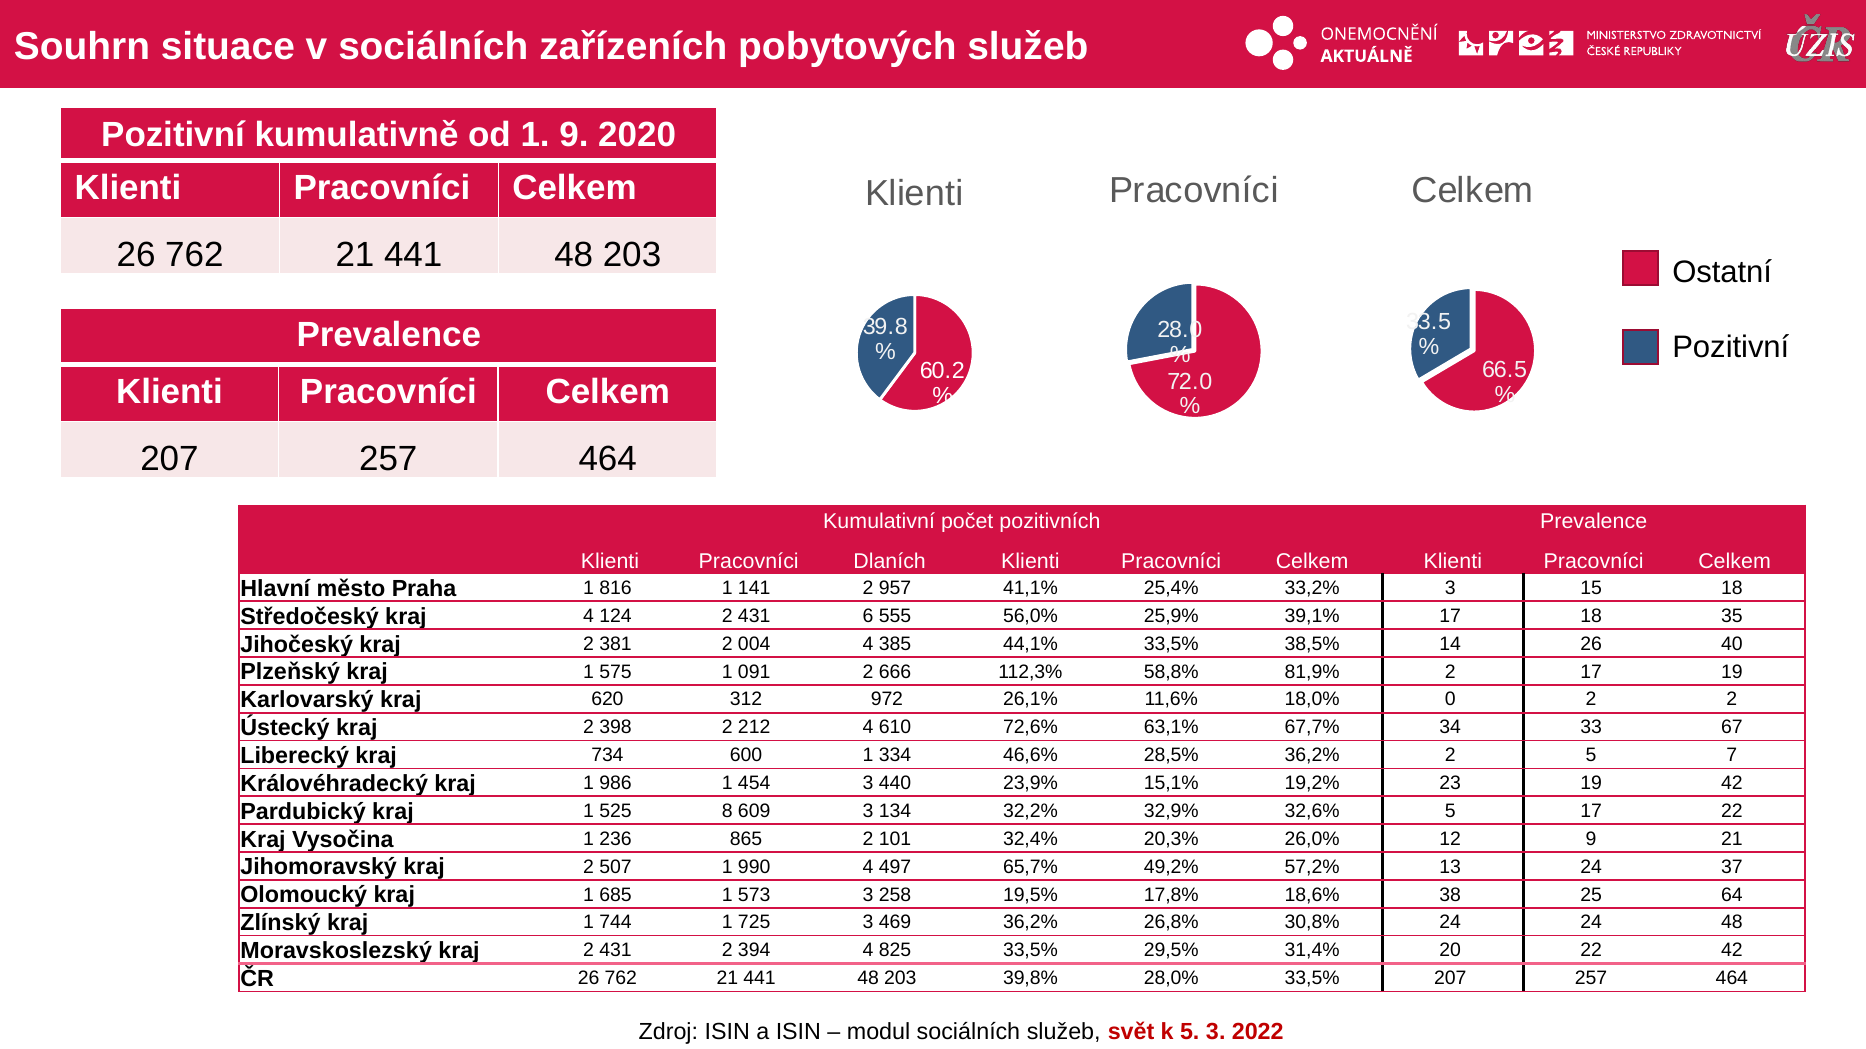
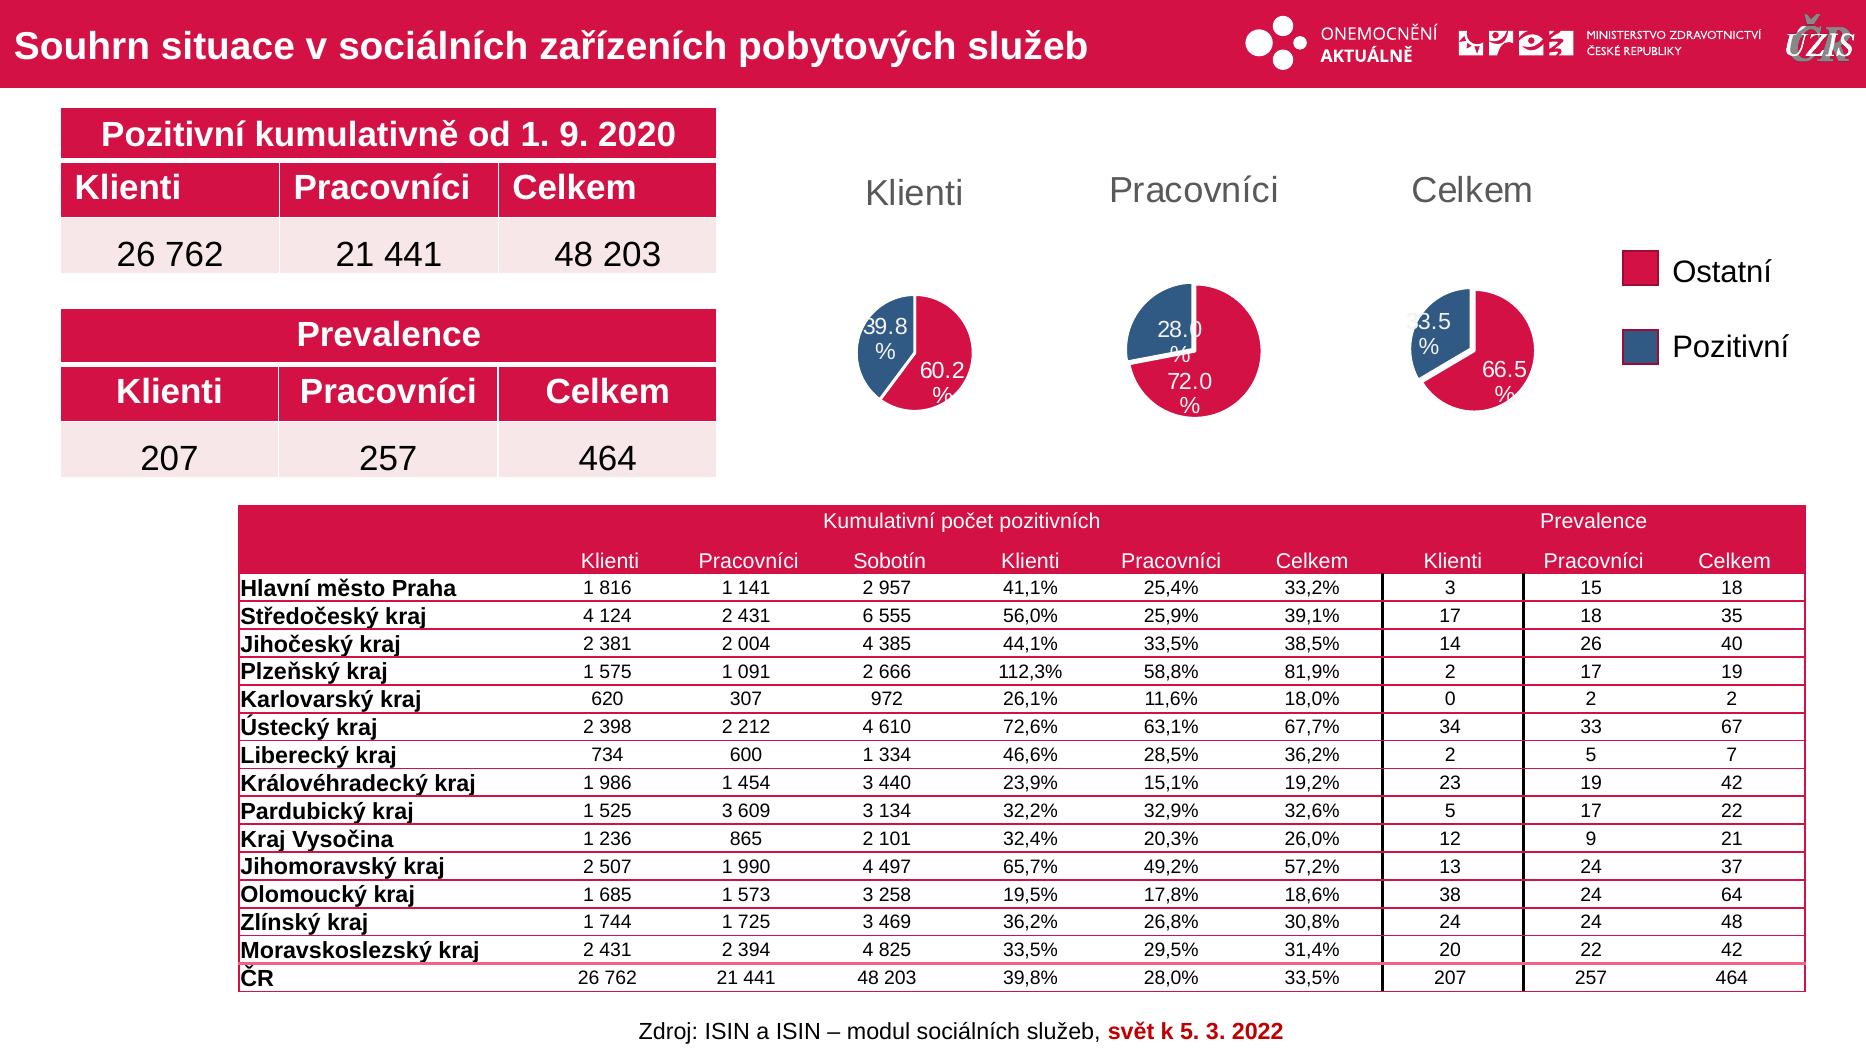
Dlaních: Dlaních -> Sobotín (890, 562)
312: 312 -> 307 (746, 700)
525 8: 8 -> 3 (727, 812)
38 25: 25 -> 24 (1591, 895)
